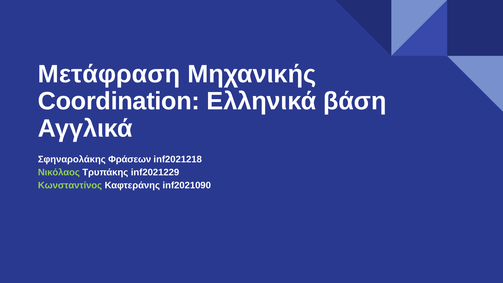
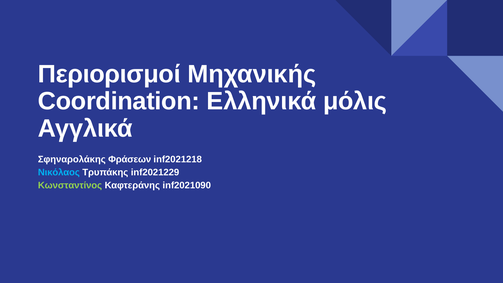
Μετάφραση: Μετάφραση -> Περιορισμοί (109, 74)
βάση: βάση -> μόλις (355, 101)
Νικόλαος colour: light green -> light blue (59, 172)
